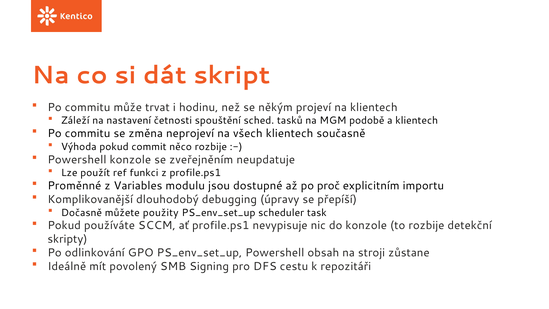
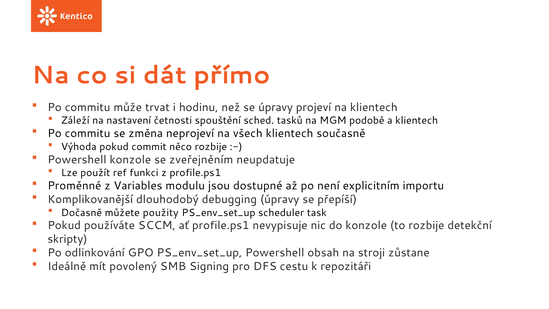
skript: skript -> přímo (232, 75)
se někým: někým -> úpravy (276, 107)
proč: proč -> není (328, 186)
